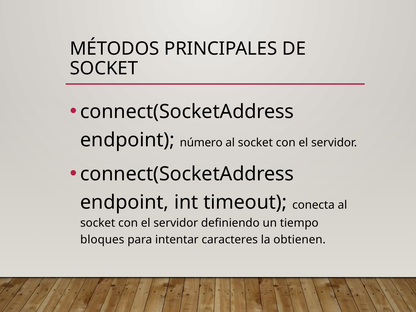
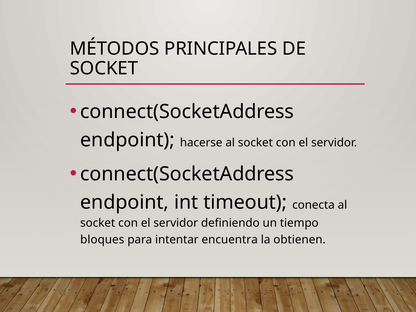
número: número -> hacerse (201, 143)
caracteres: caracteres -> encuentra (230, 240)
